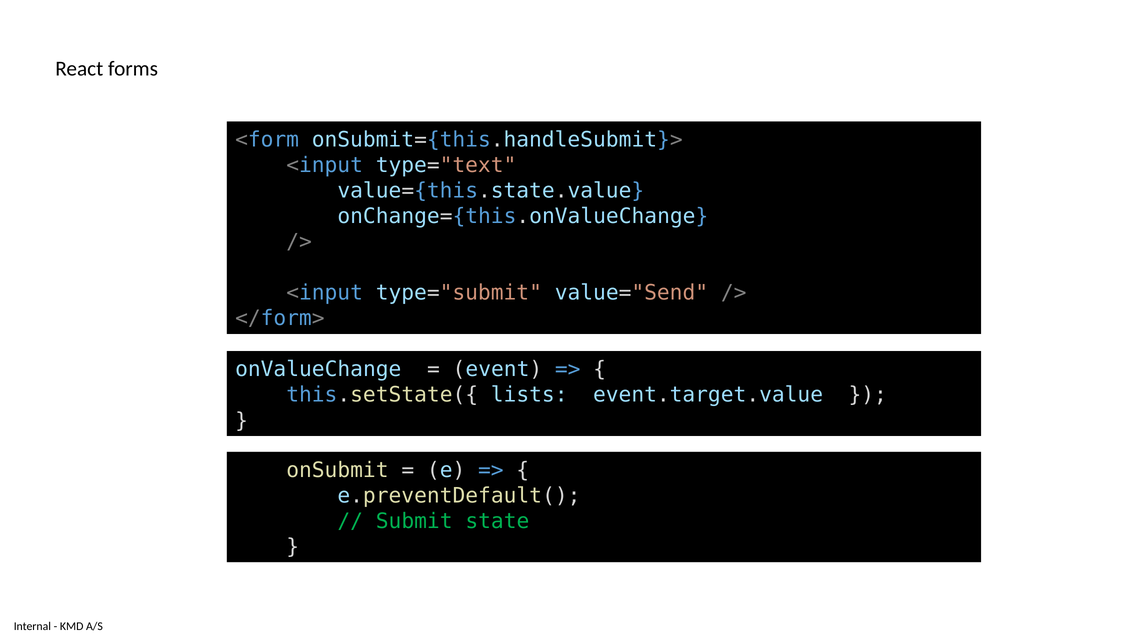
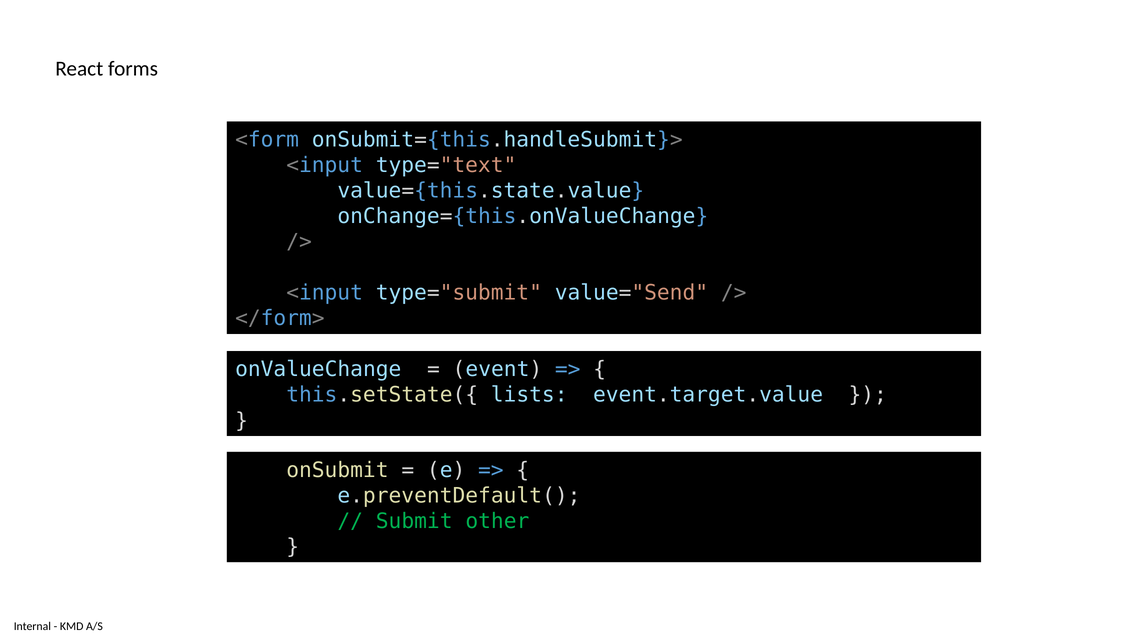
state: state -> other (497, 521)
